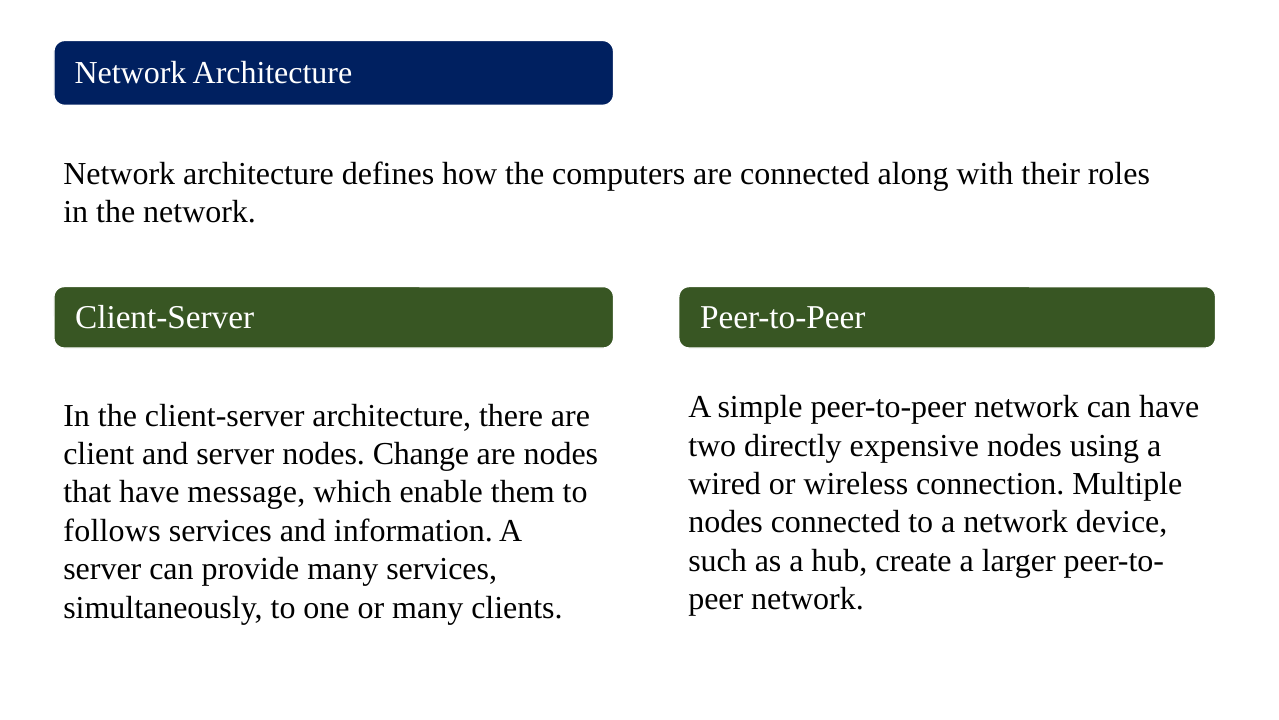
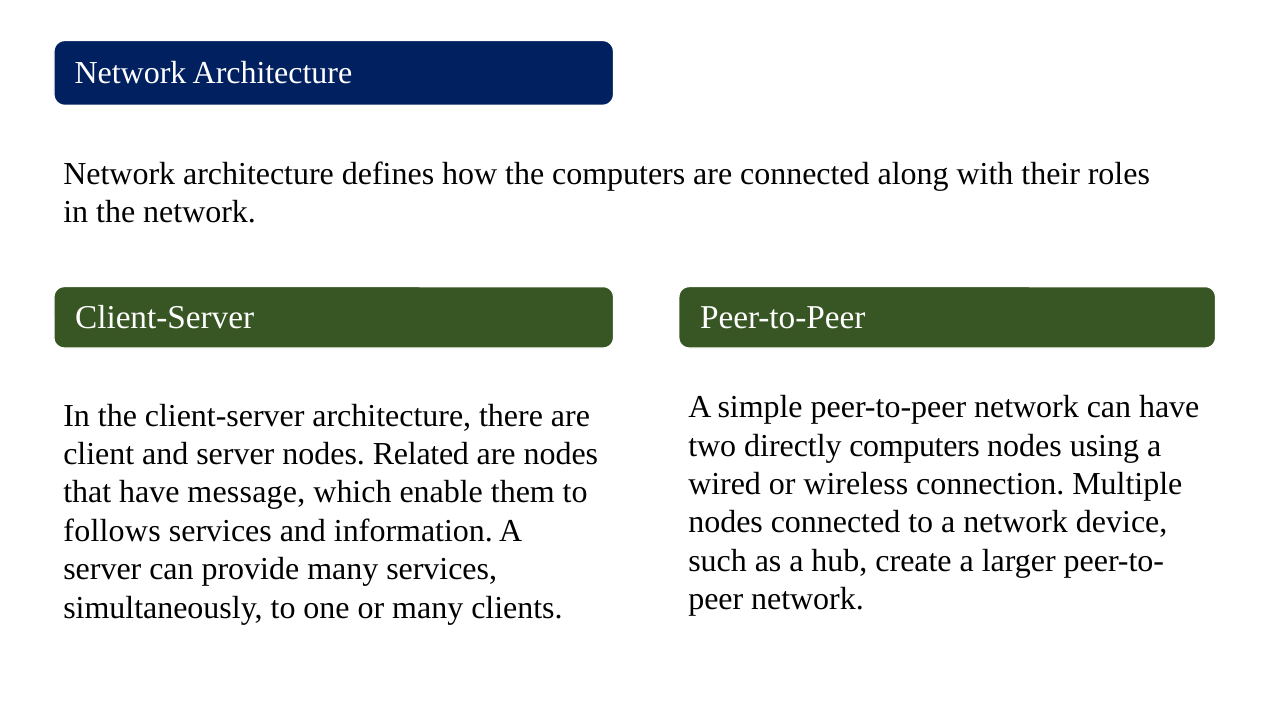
directly expensive: expensive -> computers (915, 445)
Change: Change -> Related (421, 454)
